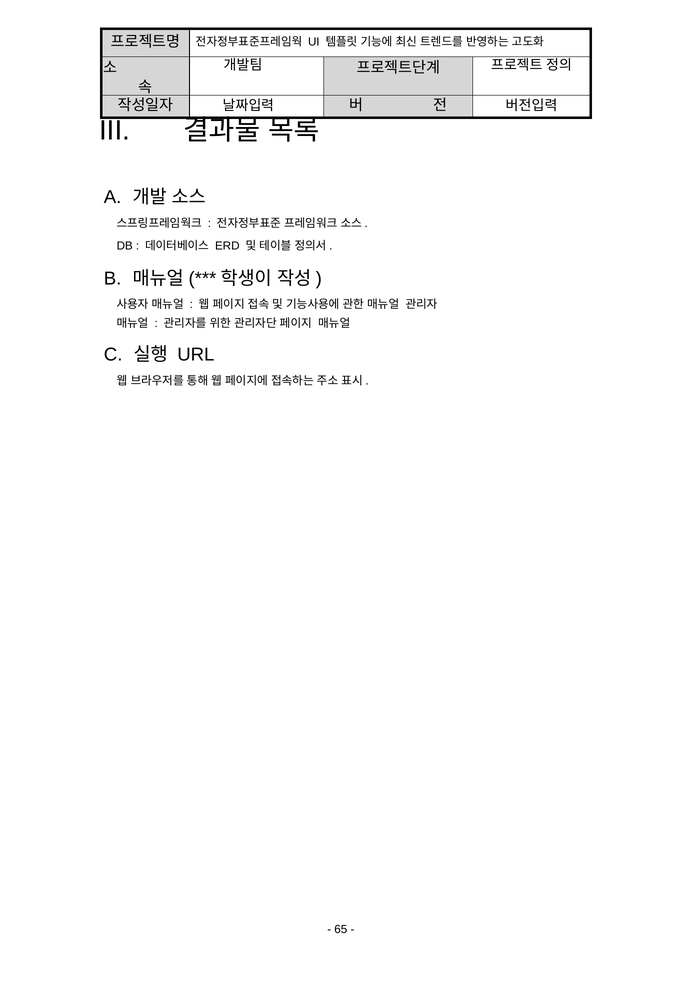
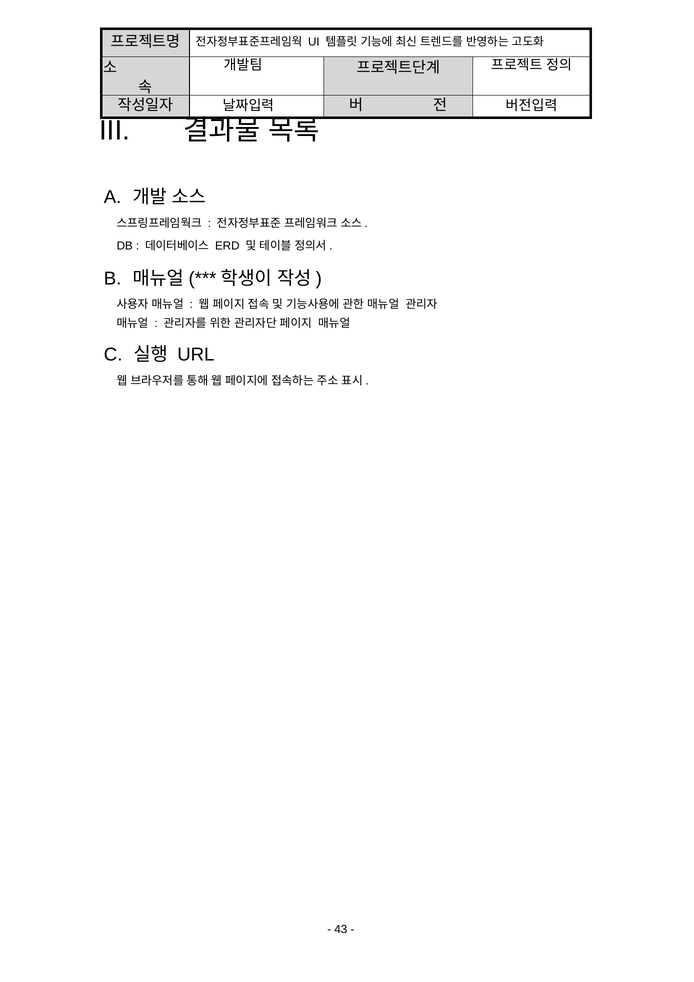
65: 65 -> 43 (341, 930)
